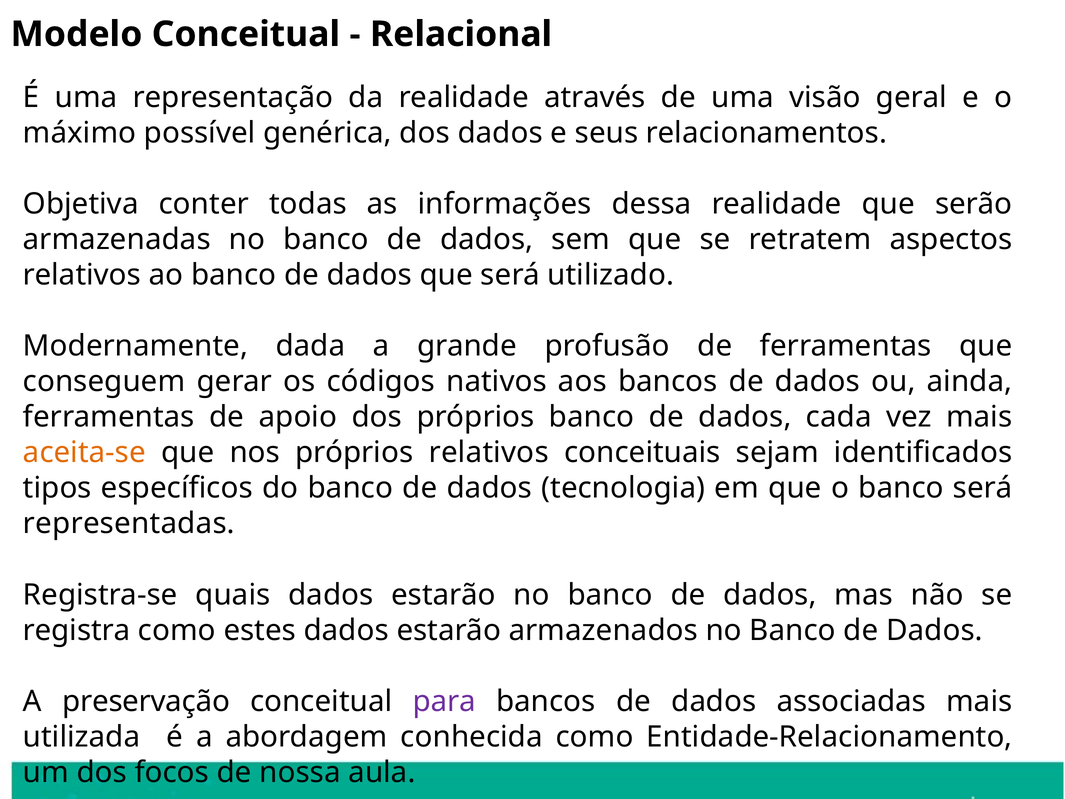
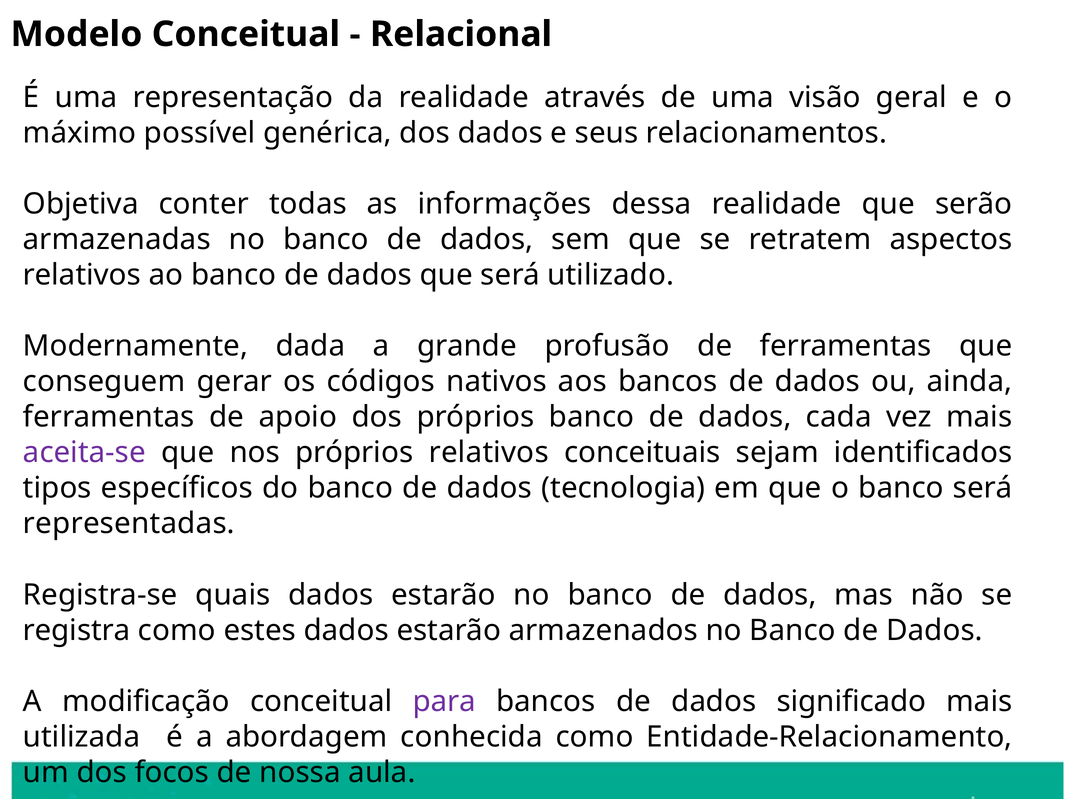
aceita-se colour: orange -> purple (84, 453)
preservação: preservação -> modificação (146, 701)
associadas: associadas -> significado (851, 701)
